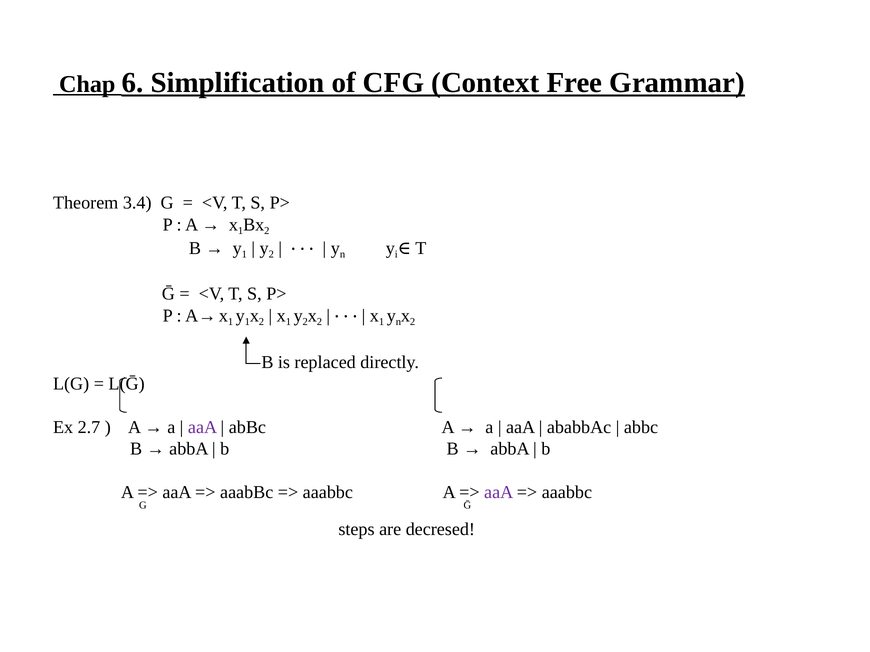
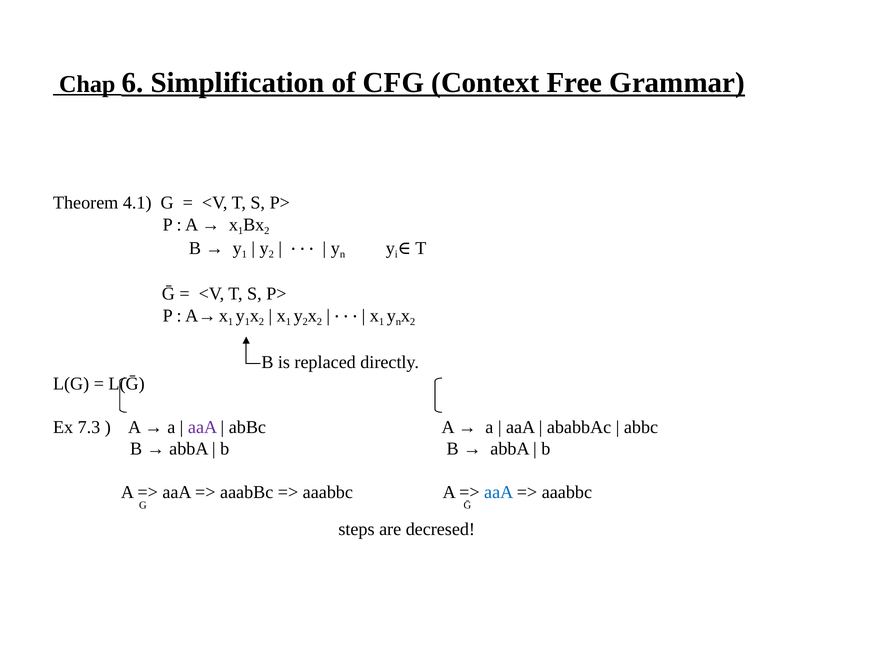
3.4: 3.4 -> 4.1 (137, 203)
2.7: 2.7 -> 7.3 (89, 428)
aaA colour: purple -> blue (499, 493)
